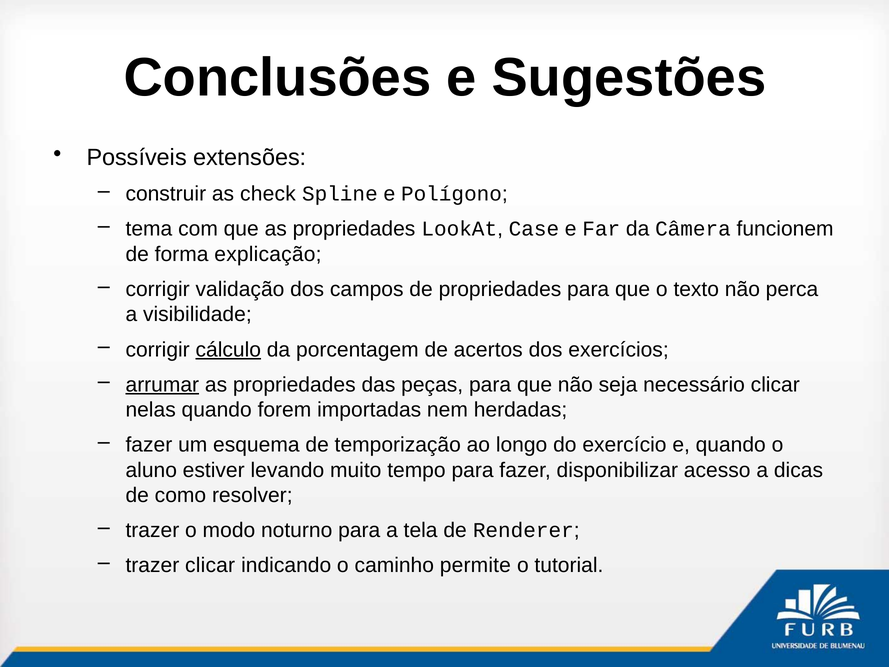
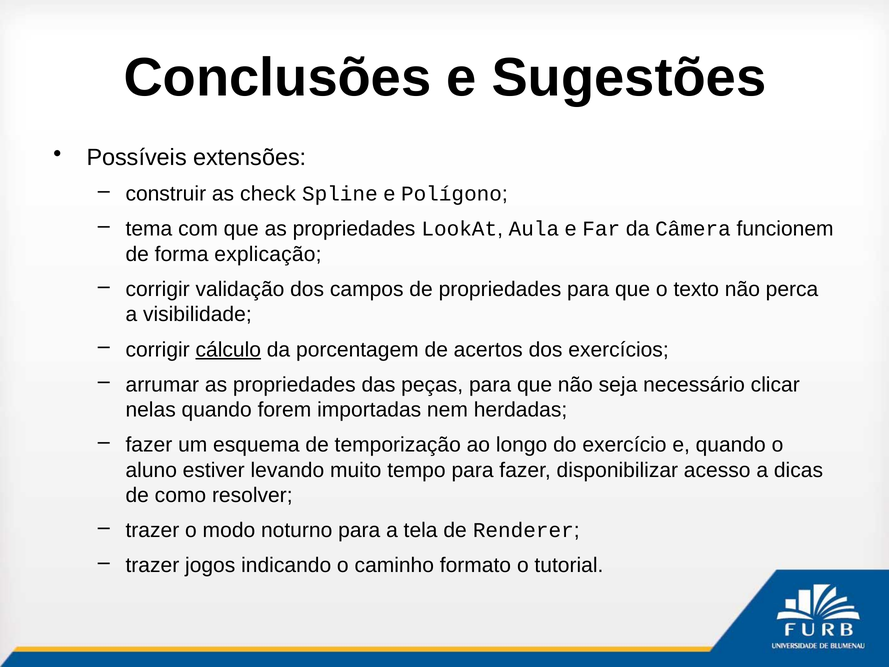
Case: Case -> Aula (534, 229)
arrumar underline: present -> none (162, 385)
trazer clicar: clicar -> jogos (210, 565)
permite: permite -> formato (475, 565)
